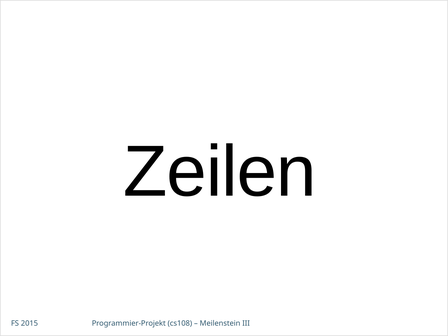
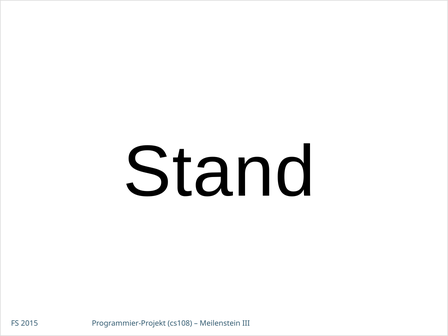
Zeilen: Zeilen -> Stand (219, 172)
